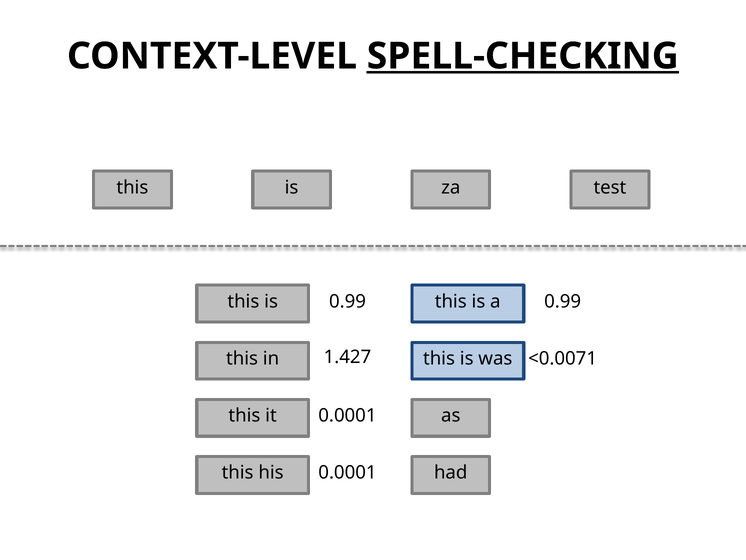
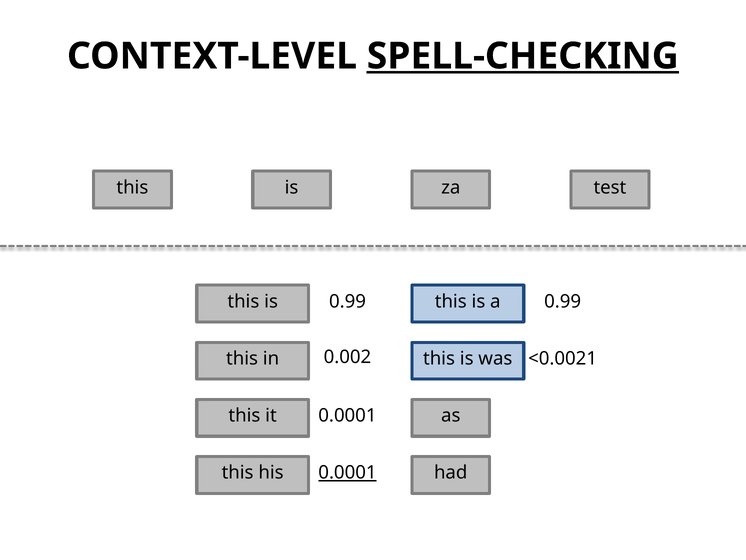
1.427: 1.427 -> 0.002 (347, 357)
<0.0071: <0.0071 -> <0.0021 (563, 358)
0.0001 underline: none -> present (347, 472)
